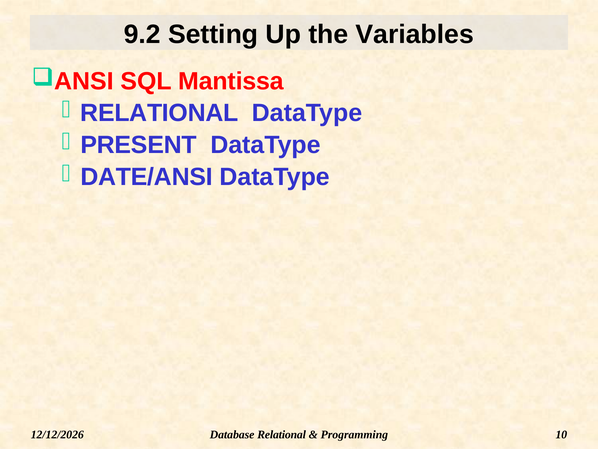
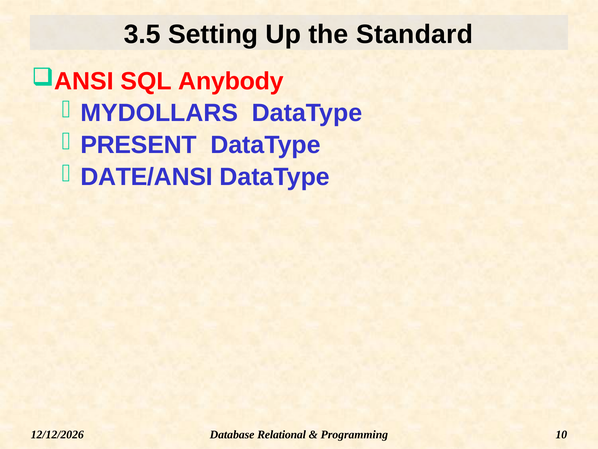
9.2: 9.2 -> 3.5 (142, 34)
Variables: Variables -> Standard (415, 34)
Mantissa: Mantissa -> Anybody (231, 81)
RELATIONAL: RELATIONAL -> MYDOLLARS (159, 113)
